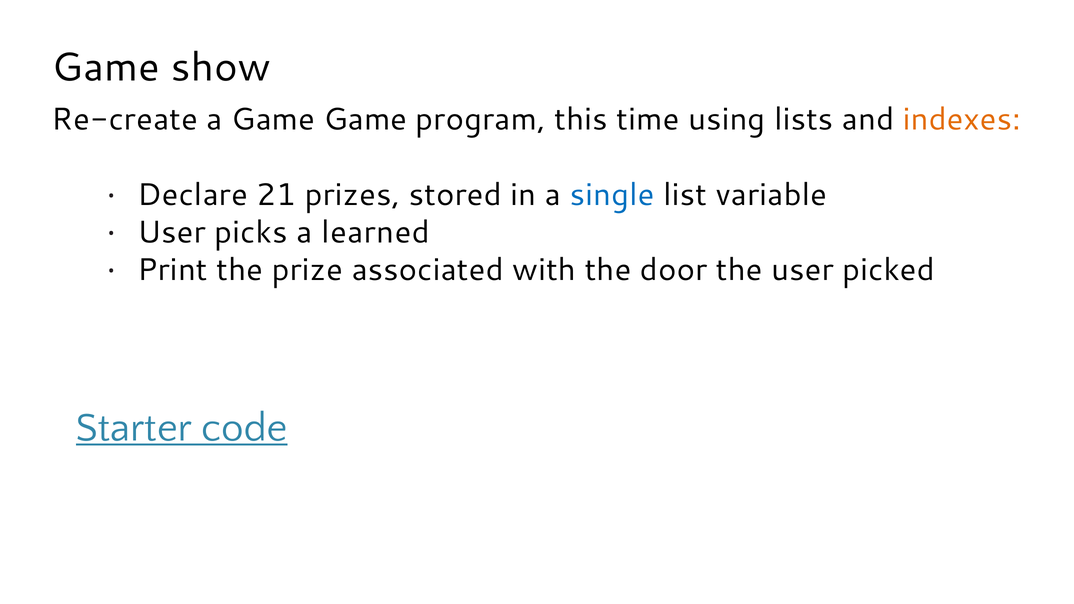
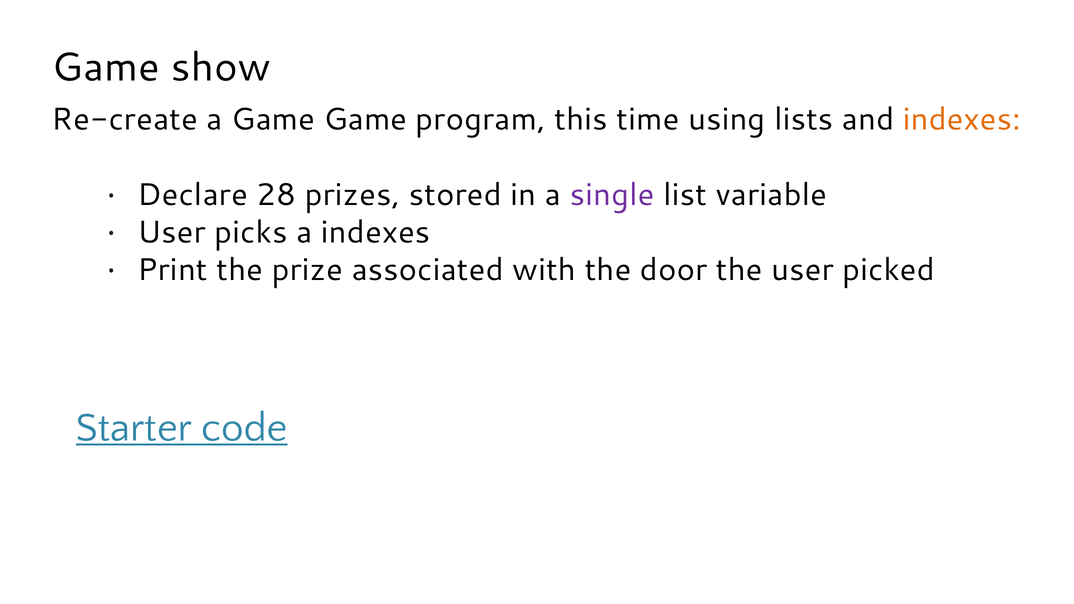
21: 21 -> 28 (276, 195)
single colour: blue -> purple (612, 195)
a learned: learned -> indexes (376, 232)
